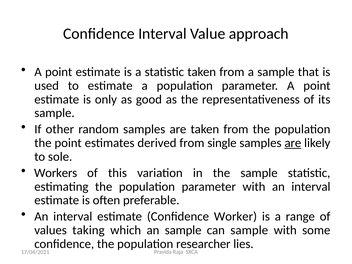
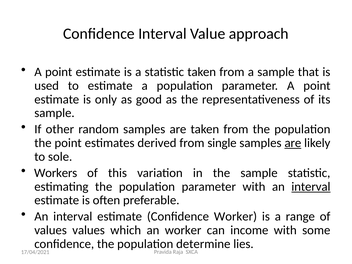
interval underline: none -> present (311, 187)
values taking: taking -> values (89, 230)
an sample: sample -> worker (183, 230)
can sample: sample -> income (249, 230)
researcher: researcher -> determine (203, 244)
